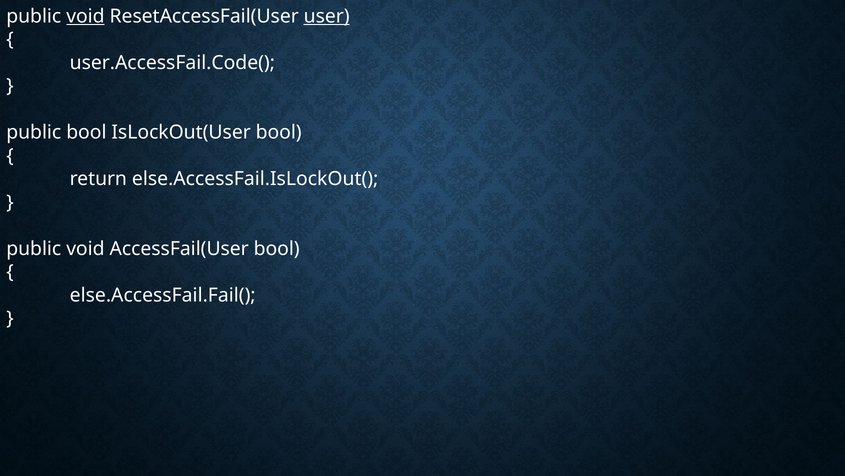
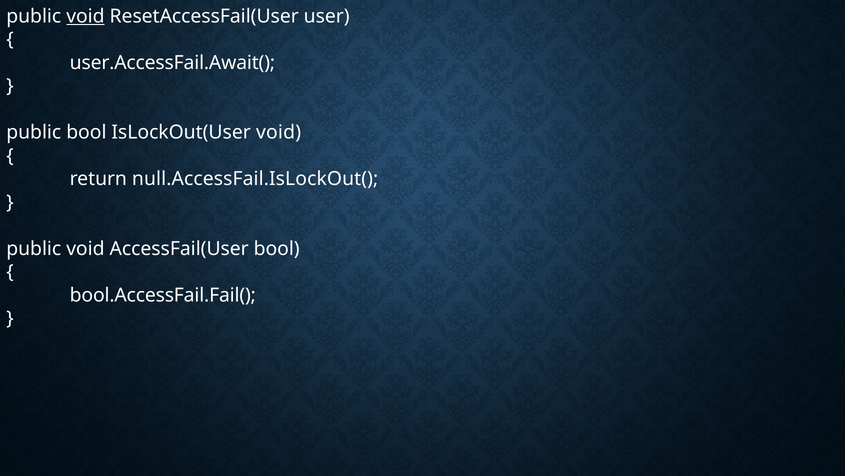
user underline: present -> none (327, 16)
user.AccessFail.Code(: user.AccessFail.Code( -> user.AccessFail.Await( (172, 63)
IsLockOut(User bool: bool -> void (279, 132)
else.AccessFail.IsLockOut(: else.AccessFail.IsLockOut( -> null.AccessFail.IsLockOut( (255, 179)
else.AccessFail.Fail(: else.AccessFail.Fail( -> bool.AccessFail.Fail( (163, 295)
